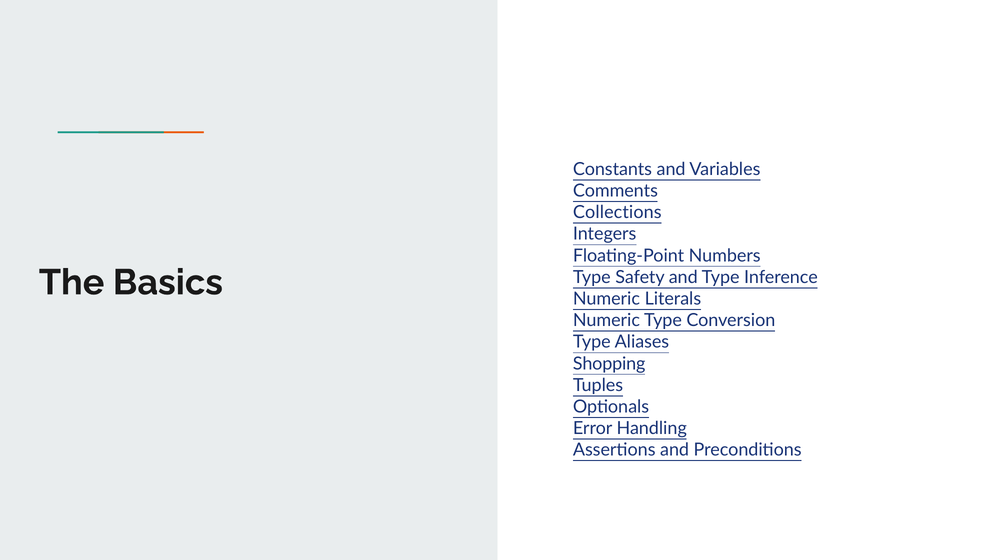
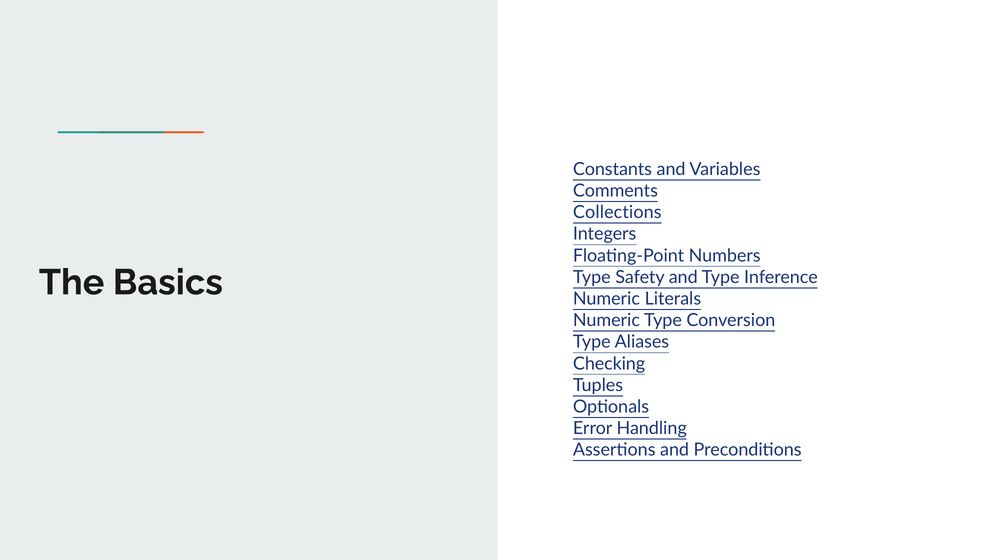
Shopping: Shopping -> Checking (609, 363)
